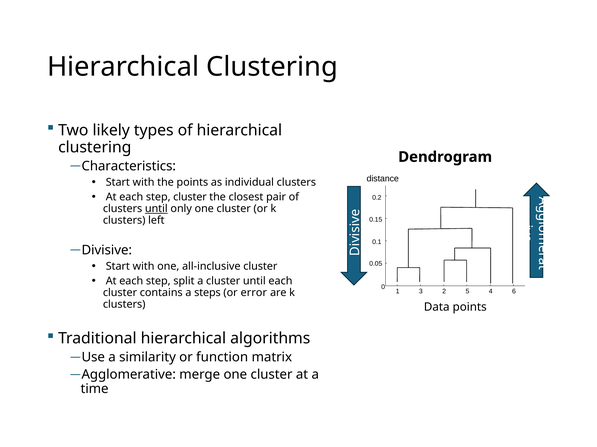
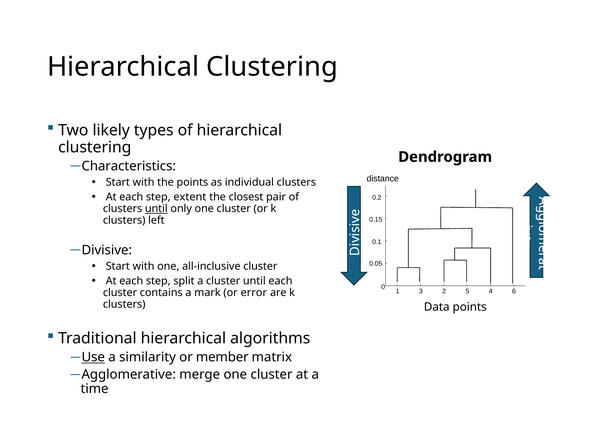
step cluster: cluster -> extent (190, 197)
steps: steps -> mark (207, 293)
Use underline: none -> present (93, 358)
function: function -> member (222, 358)
